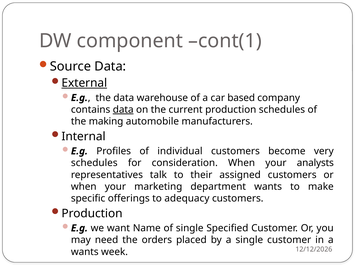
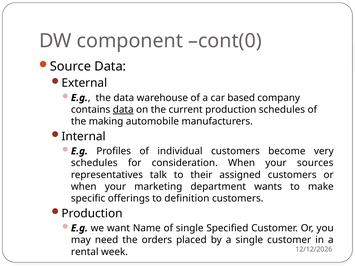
cont(1: cont(1 -> cont(0 (225, 41)
External underline: present -> none (84, 83)
analysts: analysts -> sources (315, 163)
adequacy: adequacy -> definition (187, 199)
wants: wants -> rental (85, 252)
